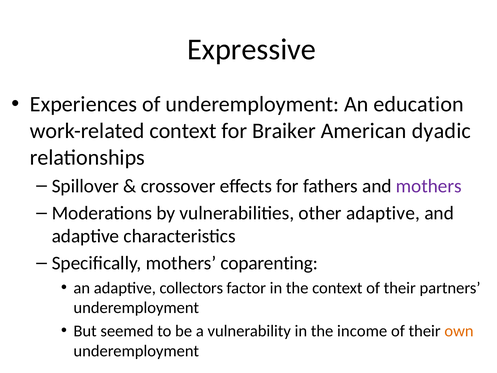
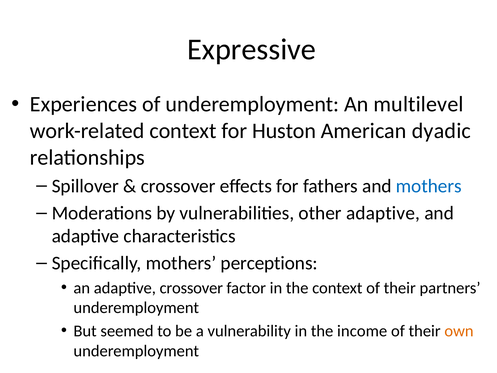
education: education -> multilevel (419, 104)
Braiker: Braiker -> Huston (284, 131)
mothers colour: purple -> blue (429, 186)
coparenting: coparenting -> perceptions (269, 263)
adaptive collectors: collectors -> crossover (191, 288)
